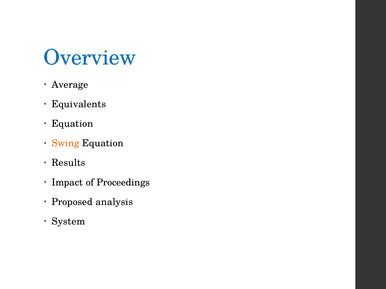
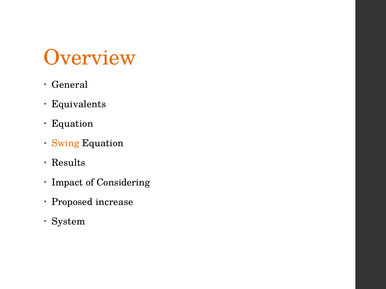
Overview colour: blue -> orange (90, 58)
Average: Average -> General (70, 85)
Proceedings: Proceedings -> Considering (123, 183)
analysis: analysis -> increase (114, 202)
